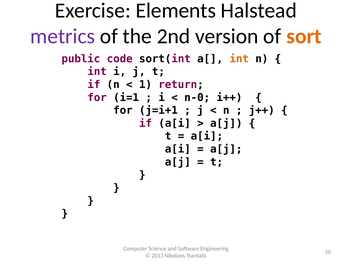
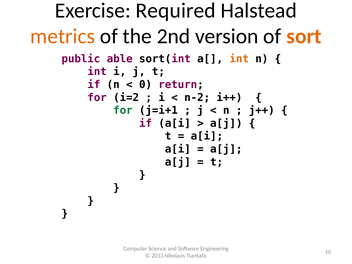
Elements: Elements -> Required (176, 11)
metrics colour: purple -> orange (63, 36)
code: code -> able (120, 59)
1: 1 -> 0 (145, 85)
i=1: i=1 -> i=2 (126, 97)
n-0: n-0 -> n-2 (197, 97)
for colour: black -> green (123, 110)
